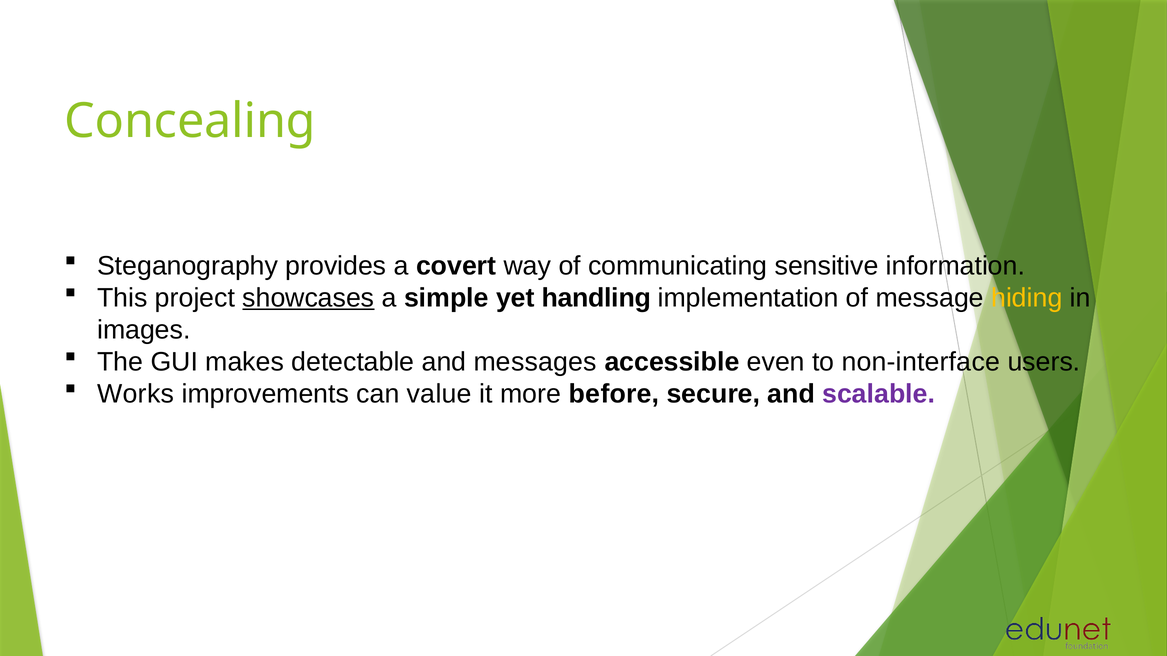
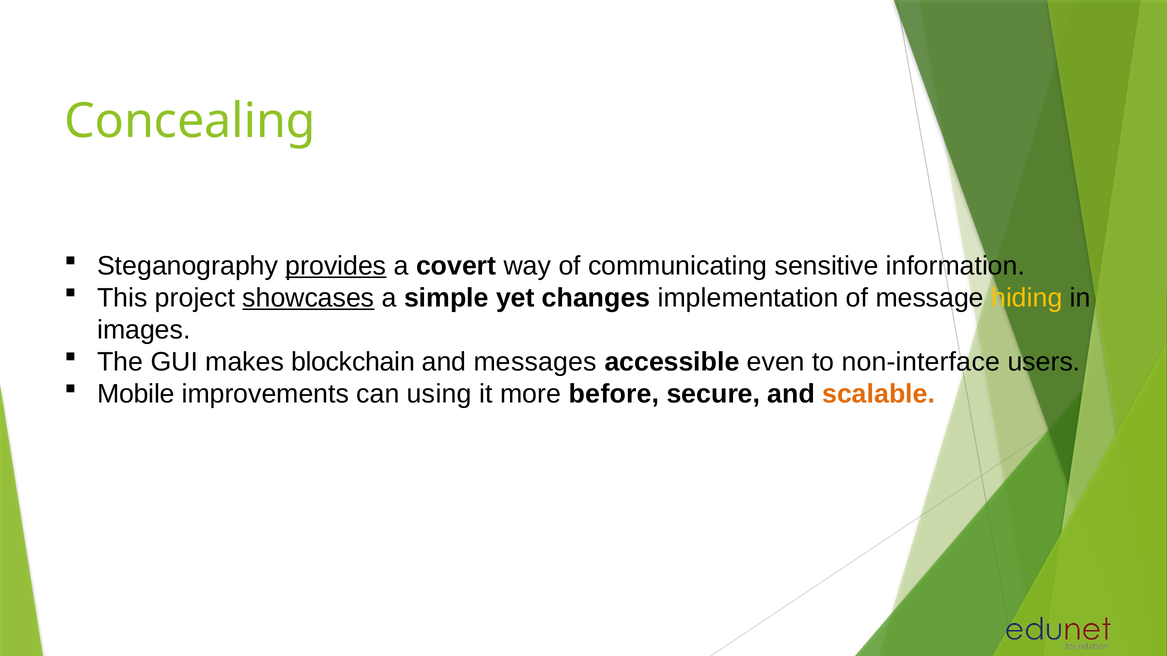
provides underline: none -> present (336, 266)
handling: handling -> changes (596, 298)
detectable: detectable -> blockchain (353, 362)
Works: Works -> Mobile (136, 394)
value: value -> using (439, 394)
scalable colour: purple -> orange (879, 394)
